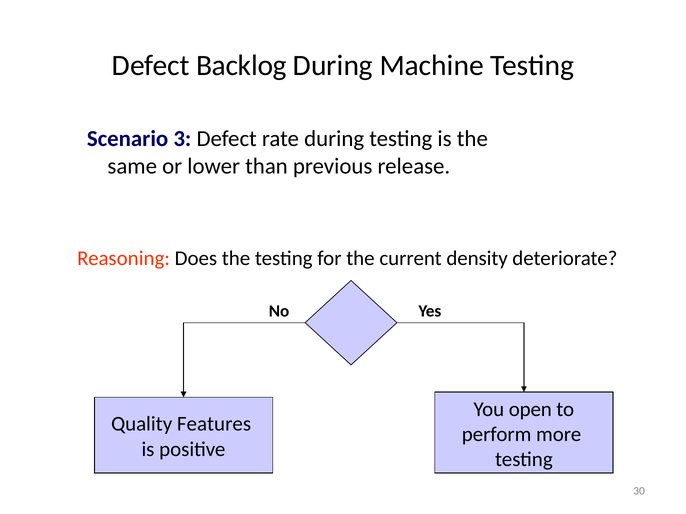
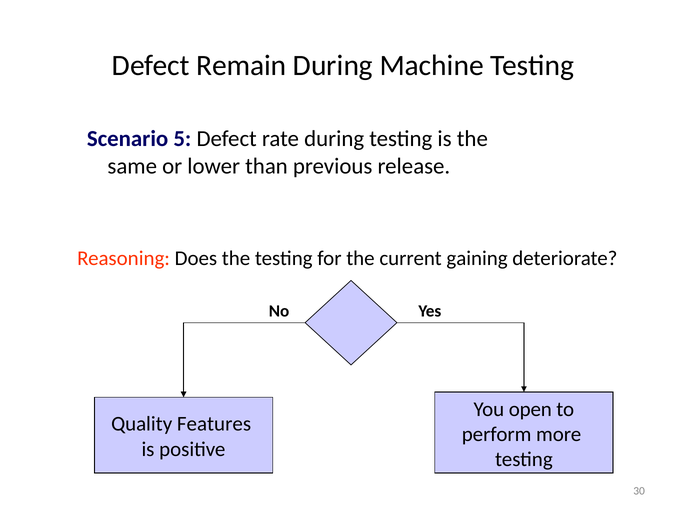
Backlog: Backlog -> Remain (241, 66)
3: 3 -> 5 (182, 139)
density: density -> gaining (477, 259)
